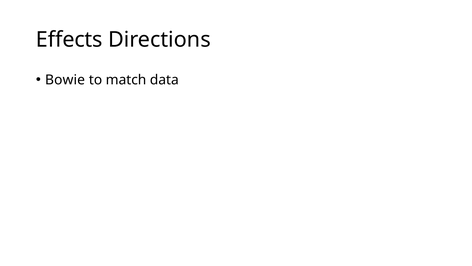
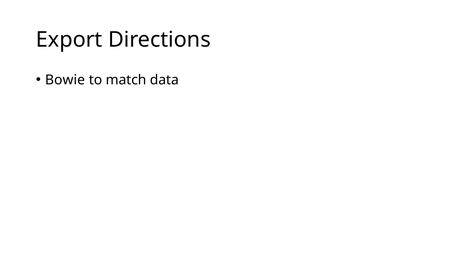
Effects: Effects -> Export (69, 40)
